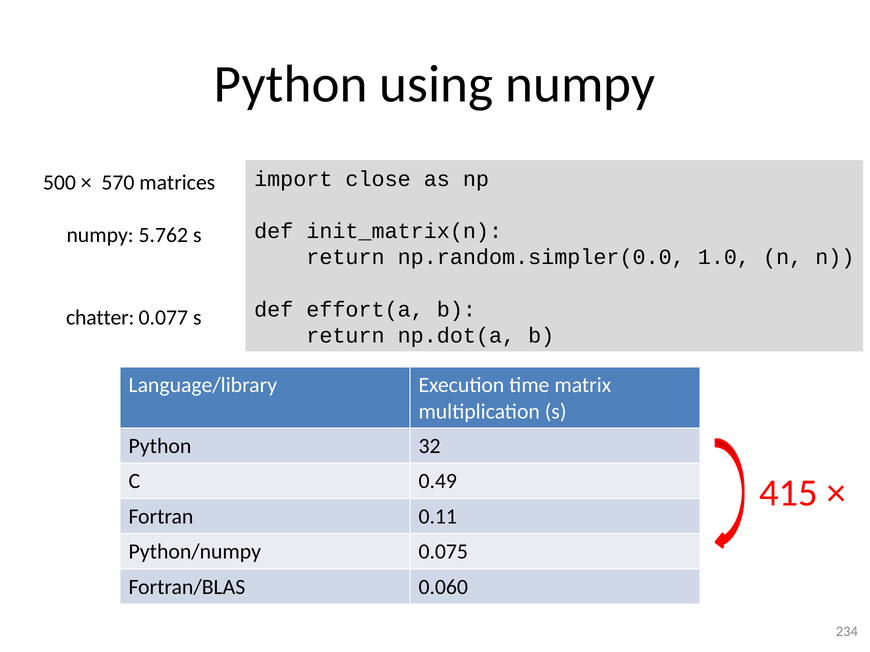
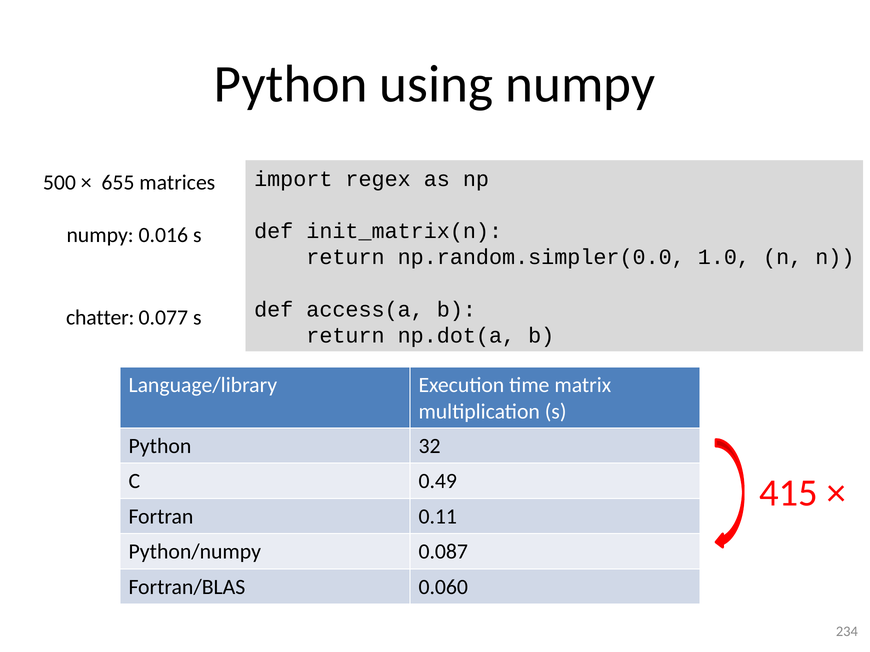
close: close -> regex (378, 179)
570: 570 -> 655 (118, 183)
5.762: 5.762 -> 0.016 (163, 235)
effort(a: effort(a -> access(a (365, 310)
0.075: 0.075 -> 0.087 (443, 552)
